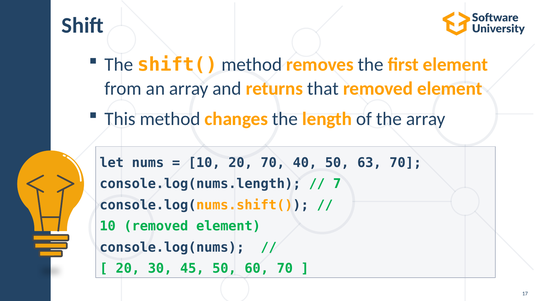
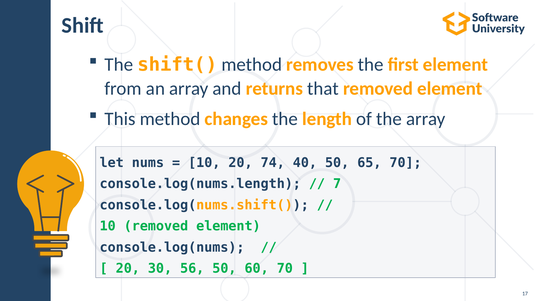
20 70: 70 -> 74 (273, 163)
63: 63 -> 65 (369, 163)
45: 45 -> 56 (192, 268)
